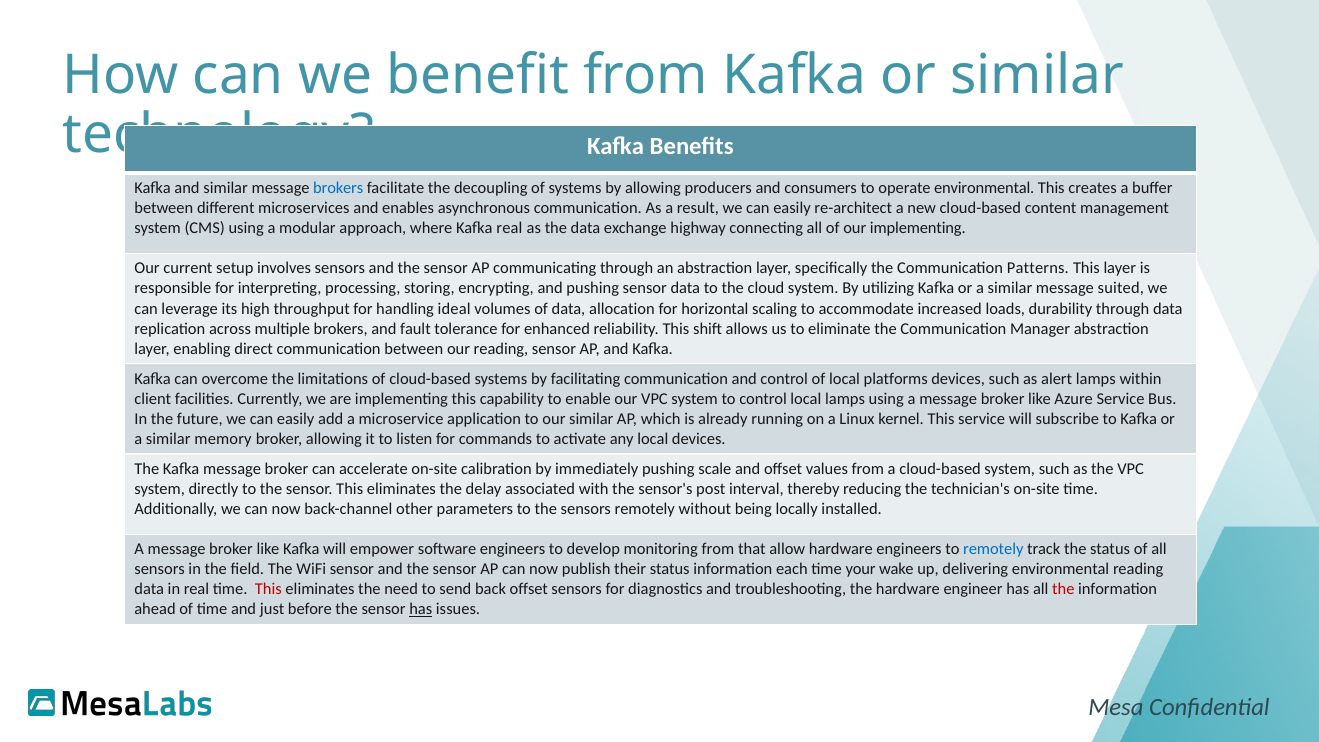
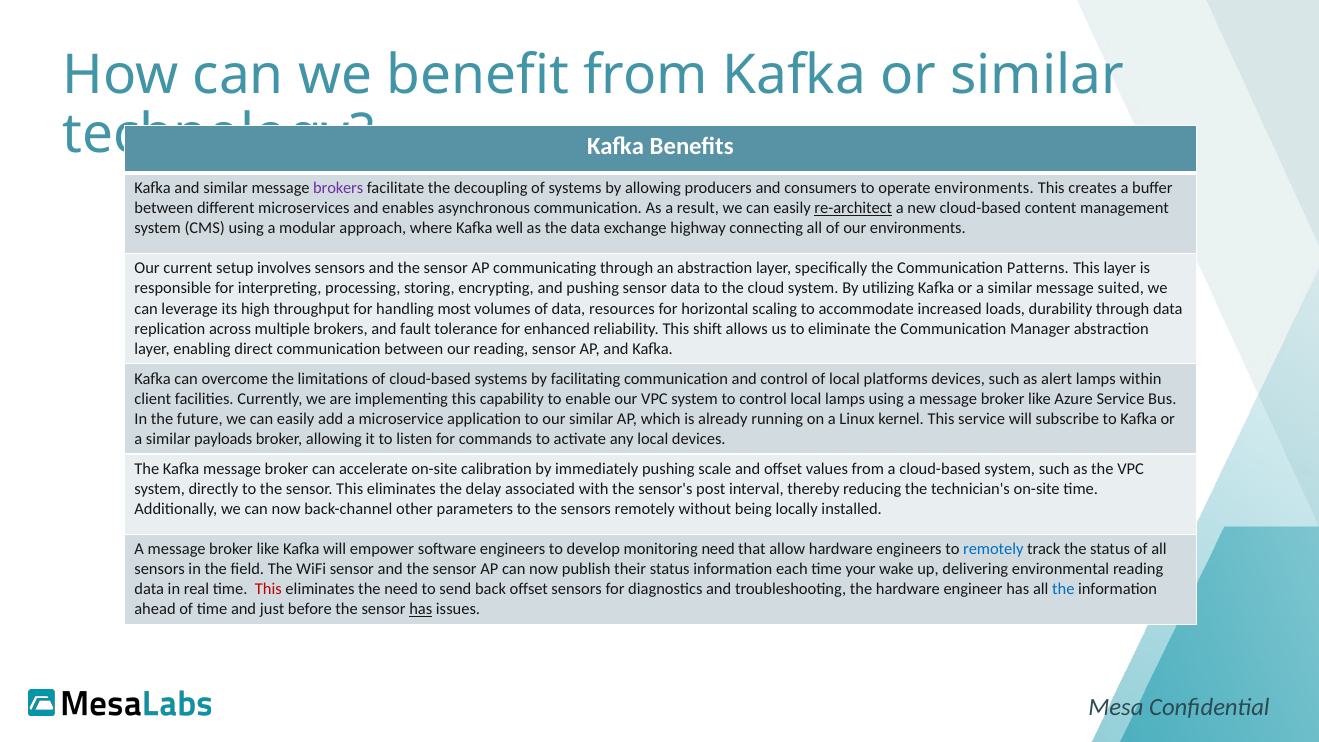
brokers colour: blue -> purple (338, 188)
operate environmental: environmental -> environments (984, 188)
re-architect underline: none -> present (853, 208)
Kafka real: real -> well (510, 228)
our implementing: implementing -> environments (918, 228)
ideal: ideal -> most (454, 309)
allocation: allocation -> resources (622, 309)
memory: memory -> payloads (223, 439)
monitoring from: from -> need (718, 549)
the colour: red -> blue (1063, 589)
